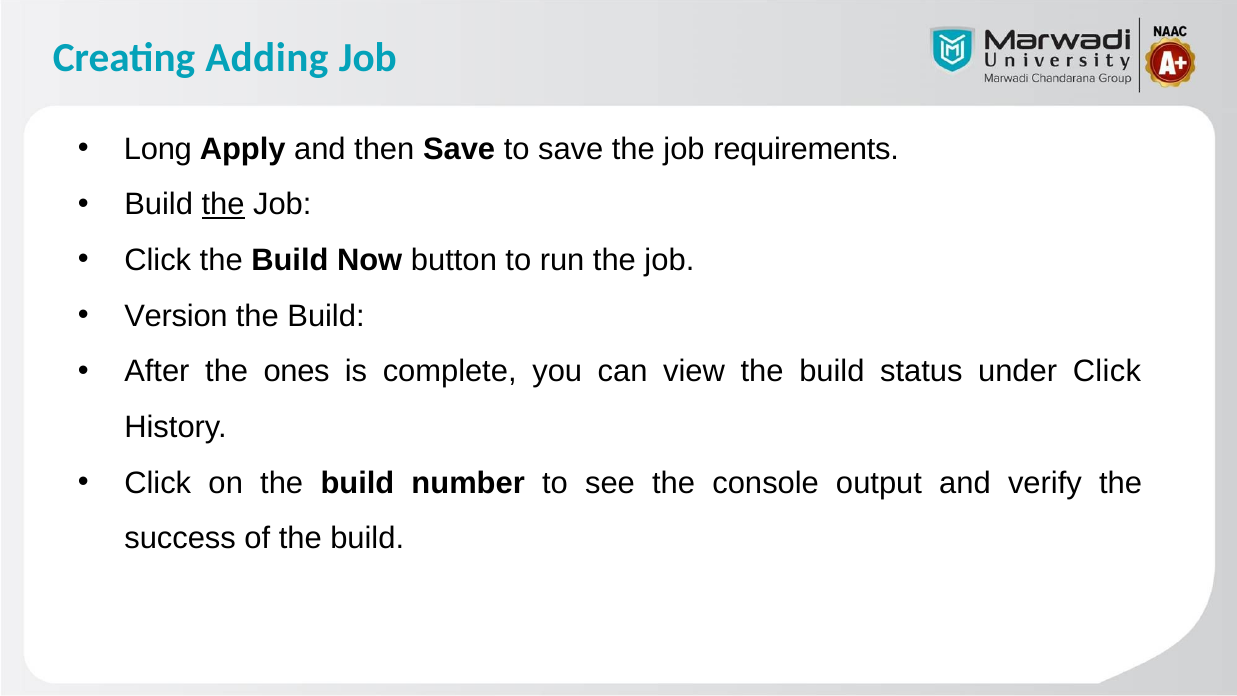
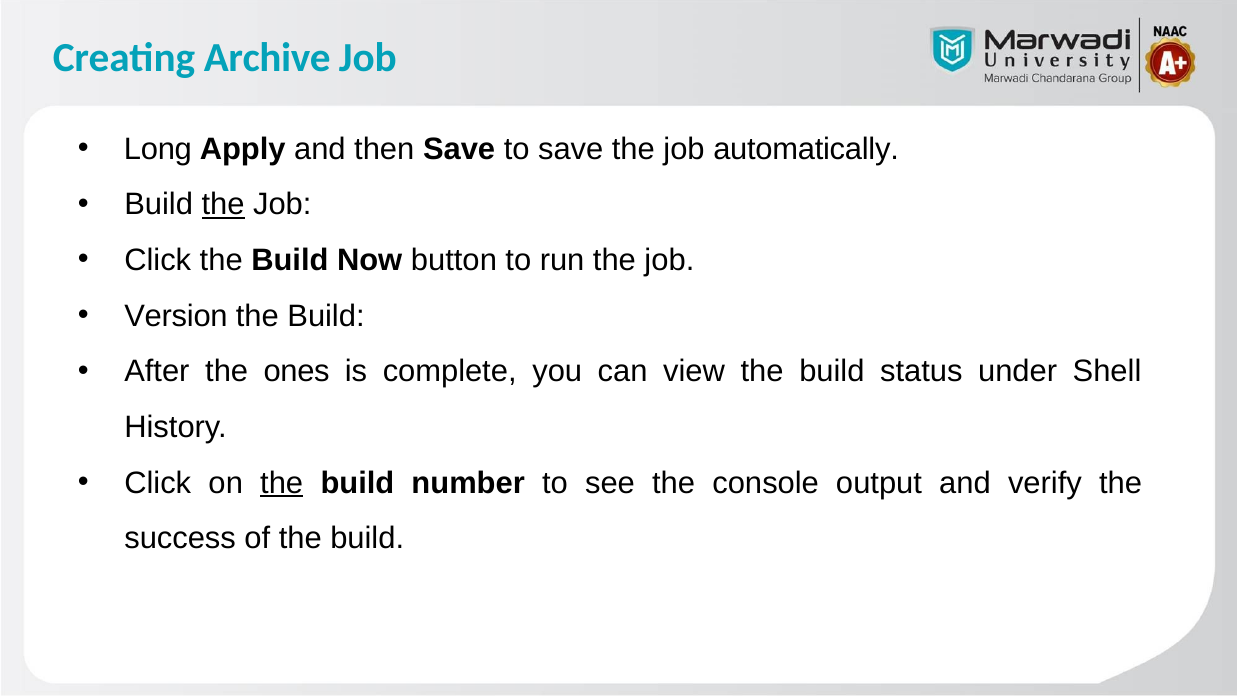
Adding: Adding -> Archive (267, 58)
requirements: requirements -> automatically (806, 149)
under Click: Click -> Shell (1107, 372)
the underline: none -> present (282, 483)
